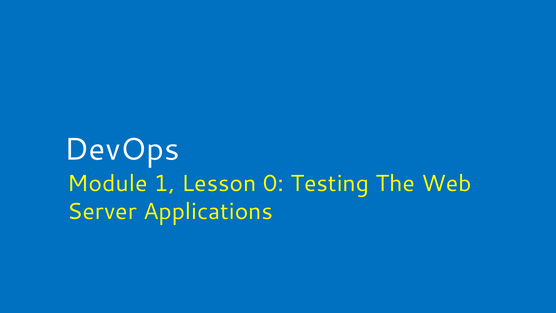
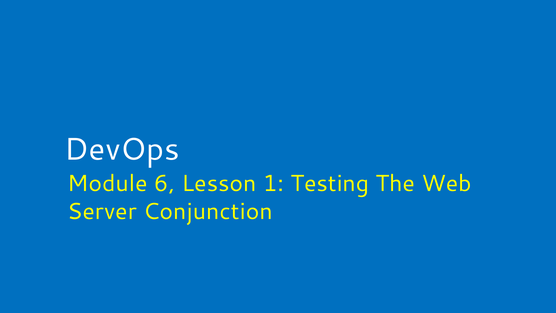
1: 1 -> 6 (165, 183)
0: 0 -> 1 (273, 183)
Applications: Applications -> Conjunction (208, 211)
